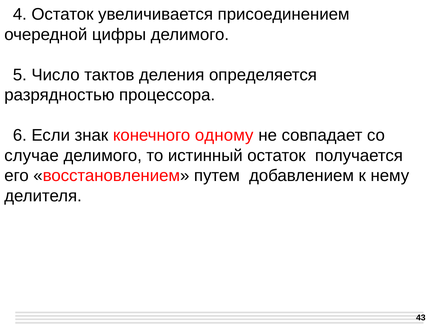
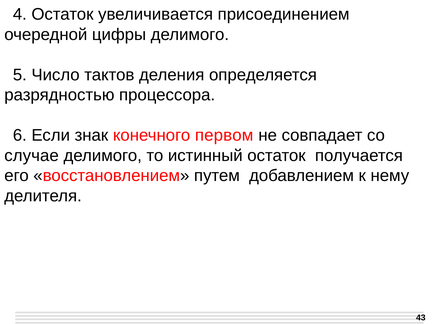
одному: одному -> первом (224, 135)
